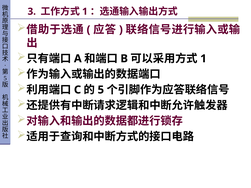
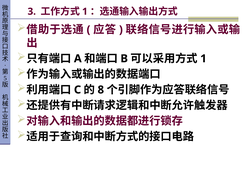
5: 5 -> 8 (101, 90)
